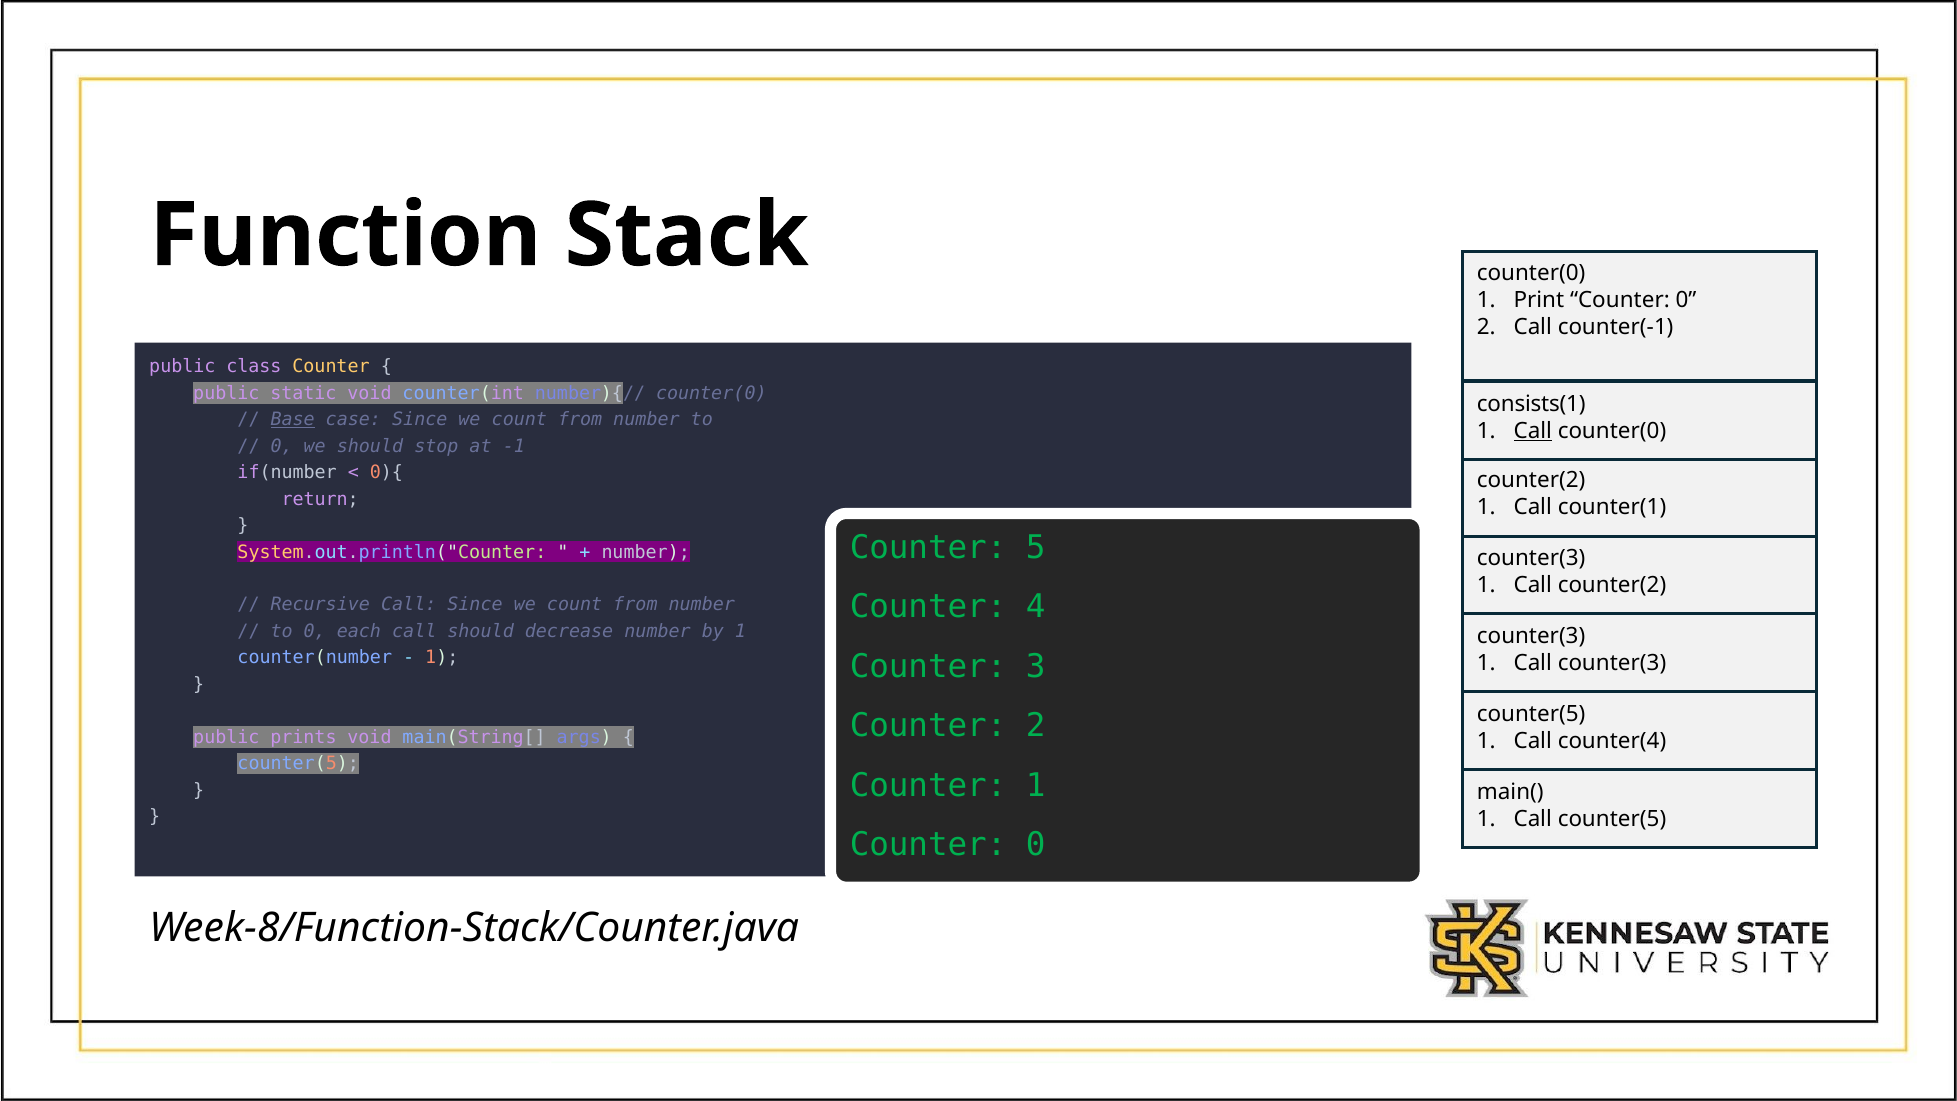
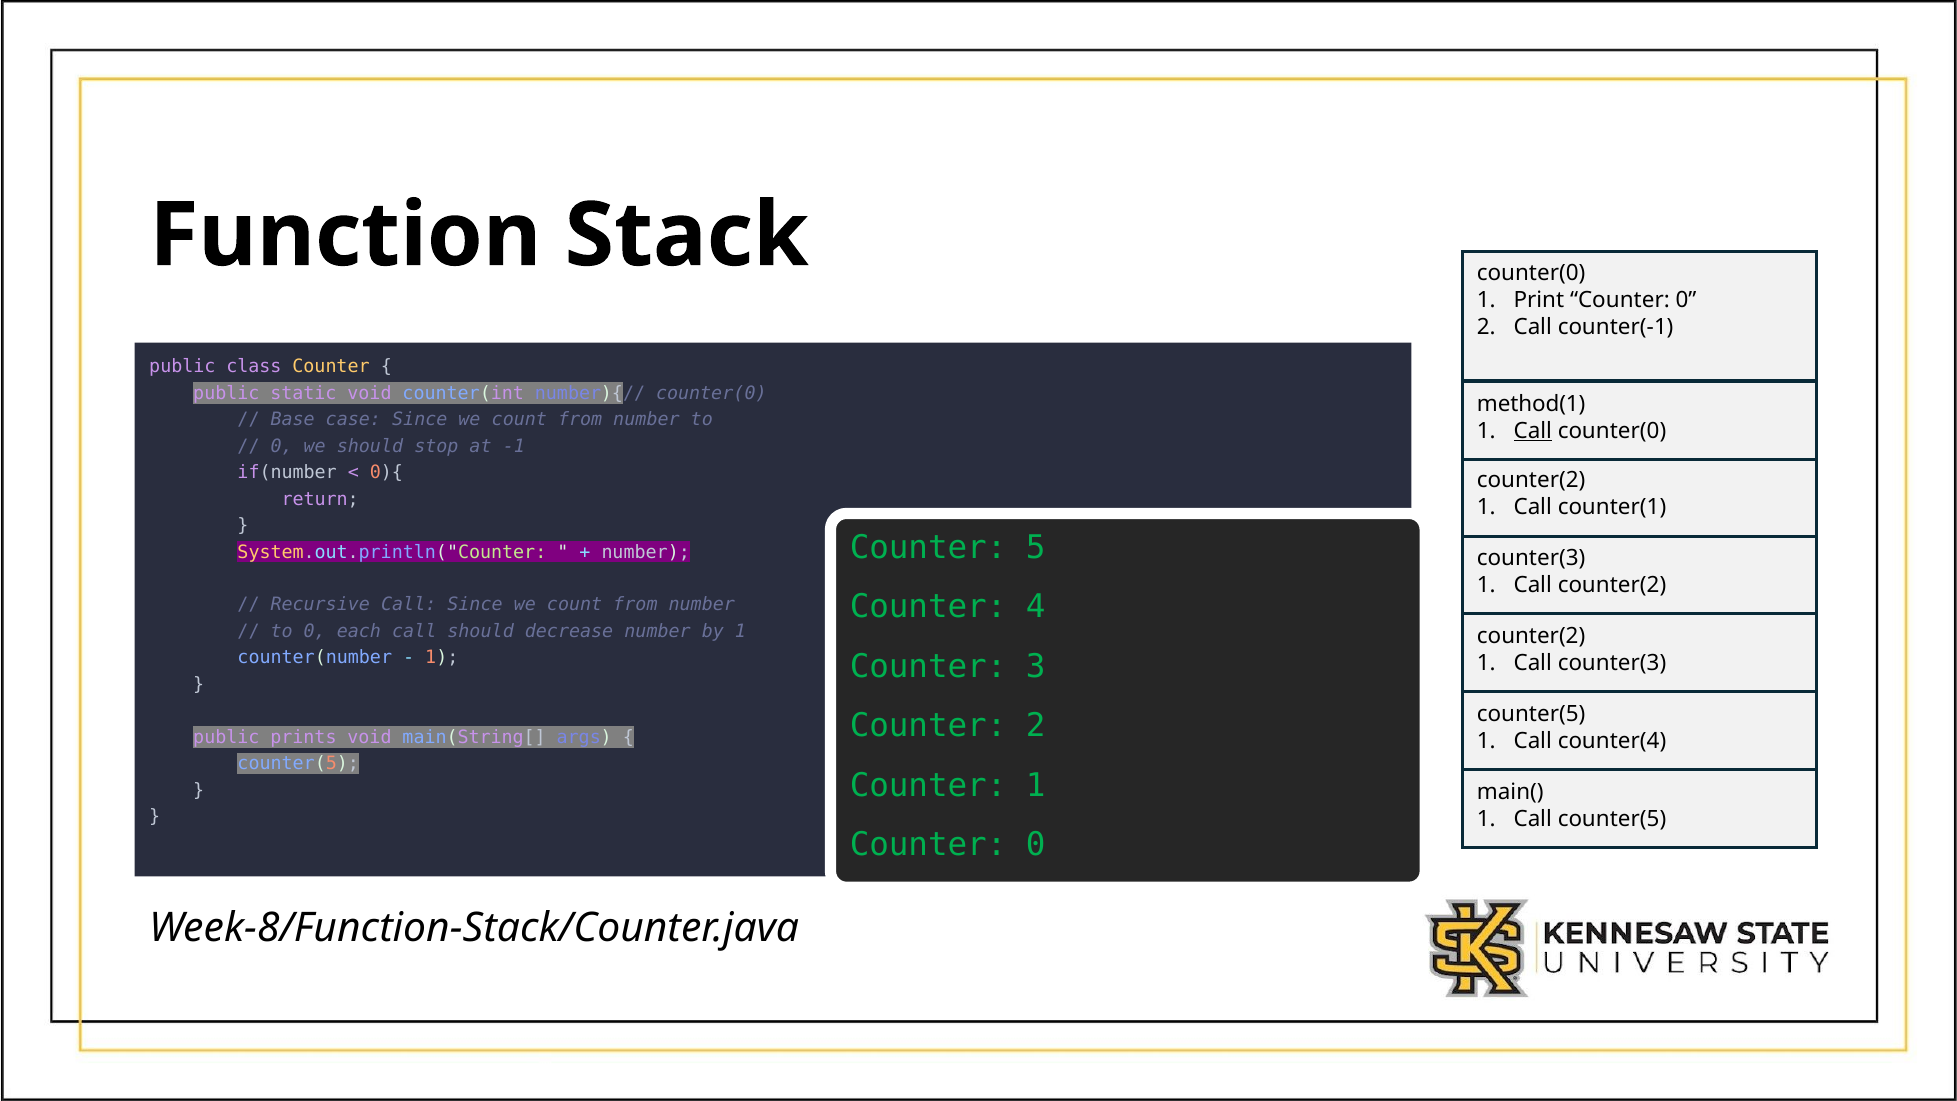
consists(1: consists(1 -> method(1 (1531, 404)
Base underline: present -> none (293, 420)
counter(3: counter(3 -> counter(2 (1531, 636)
